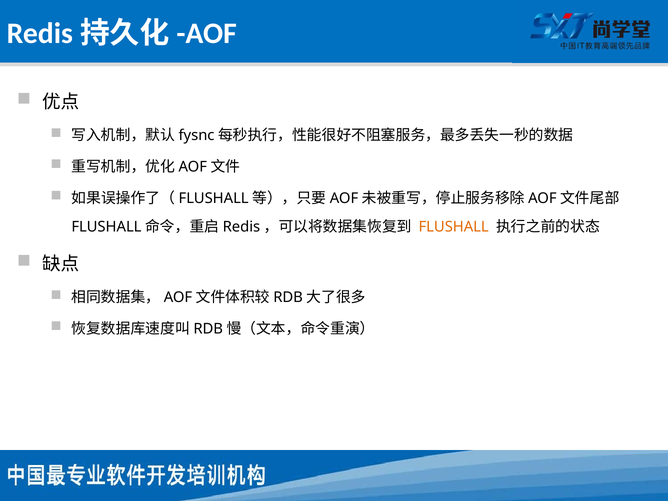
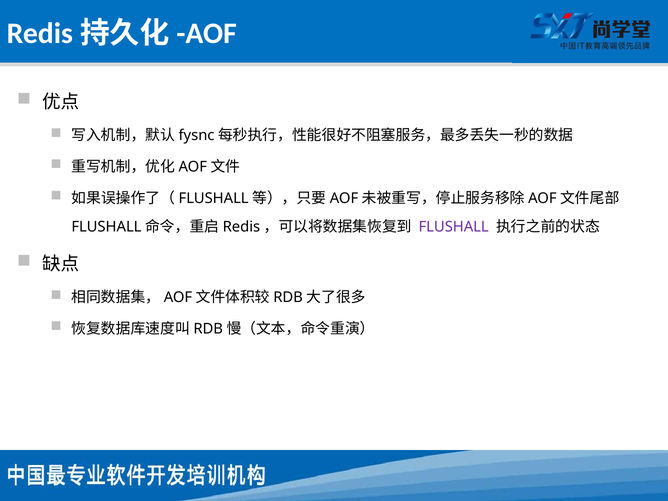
FLUSHALL colour: orange -> purple (454, 227)
